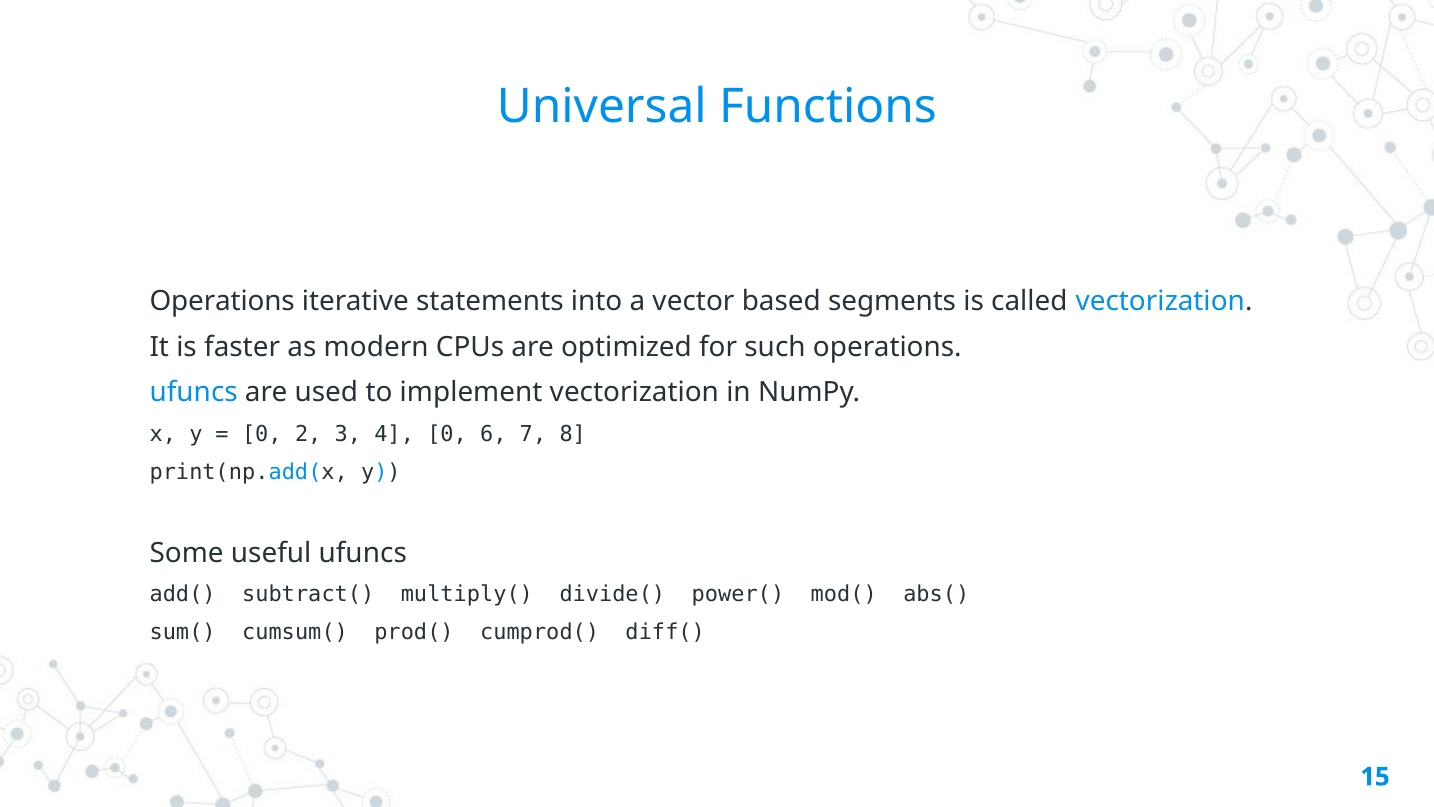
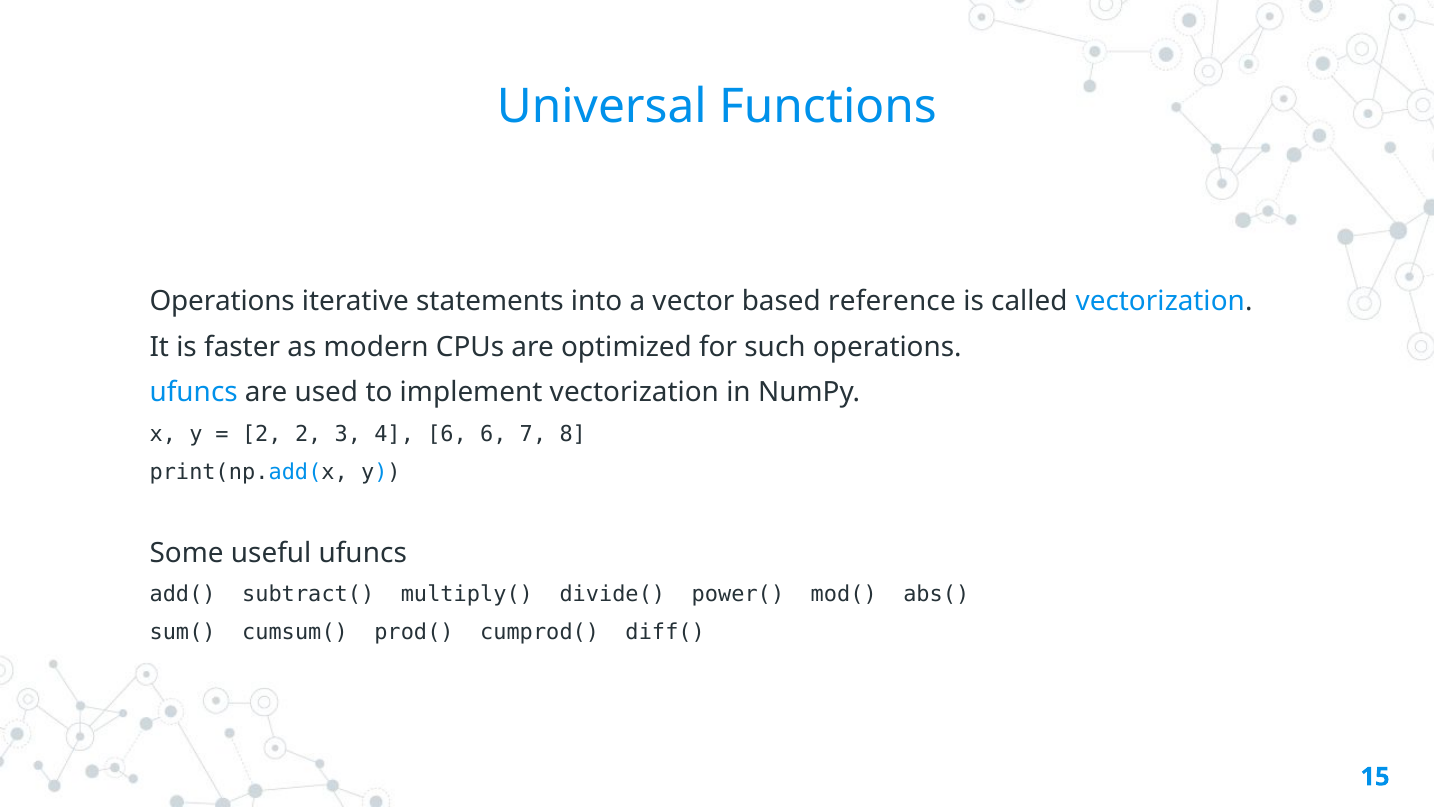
segments: segments -> reference (892, 302)
0: 0 -> 2 (262, 434)
4 0: 0 -> 6 (447, 434)
